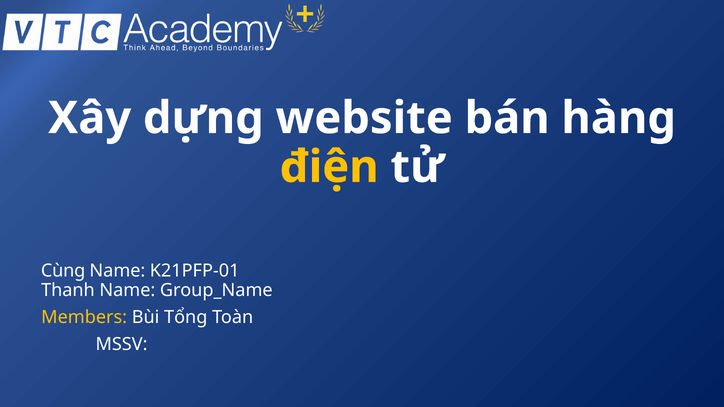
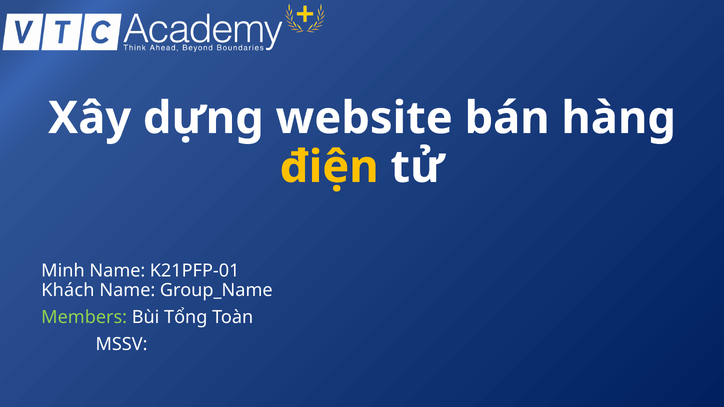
Cùng: Cùng -> Minh (63, 271)
Thanh: Thanh -> Khách (68, 290)
Members colour: yellow -> light green (84, 317)
